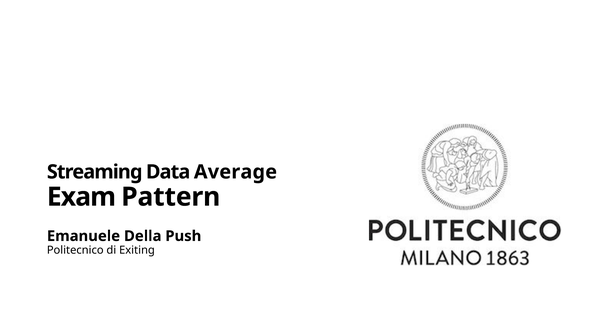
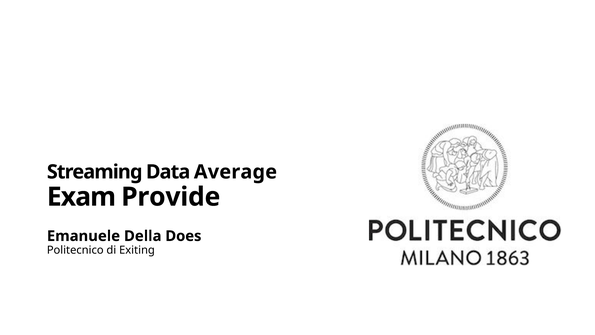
Pattern: Pattern -> Provide (171, 197)
Push: Push -> Does (183, 236)
